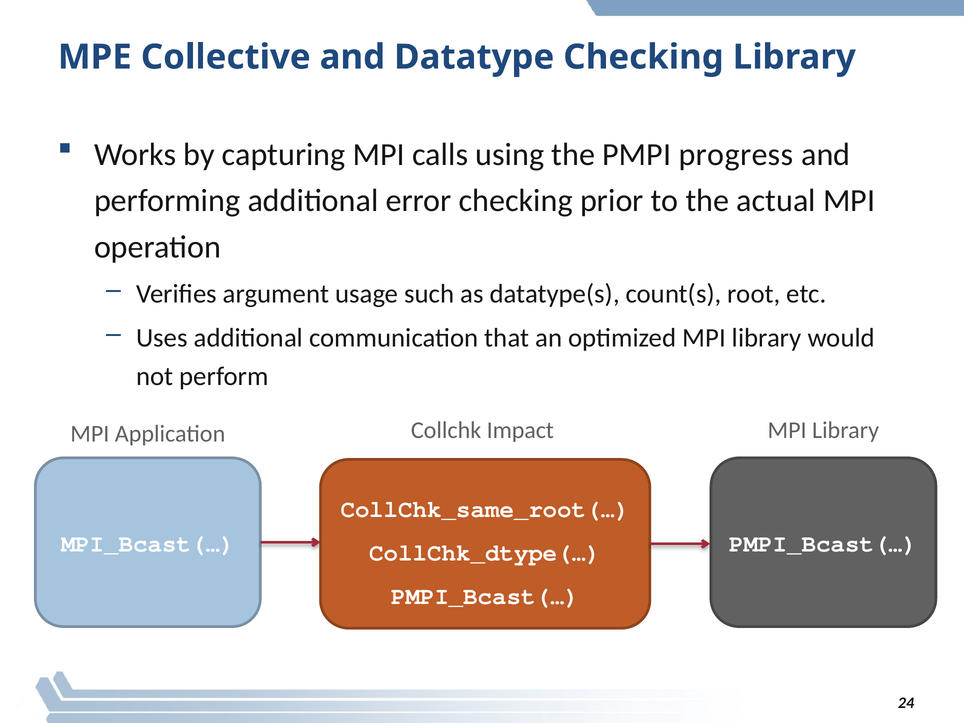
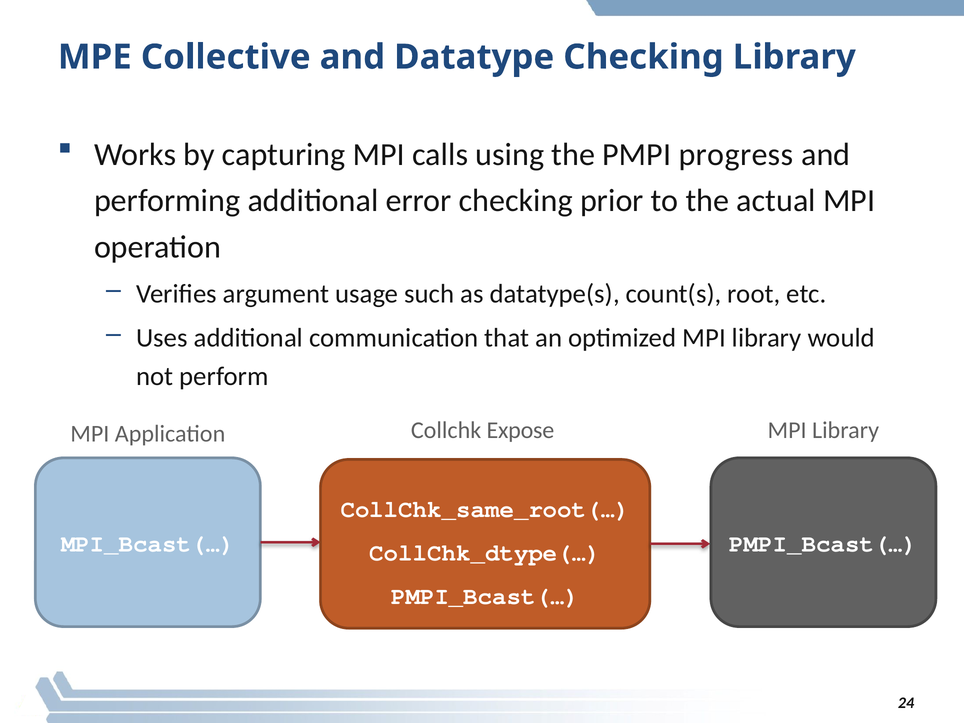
Impact: Impact -> Expose (520, 430)
